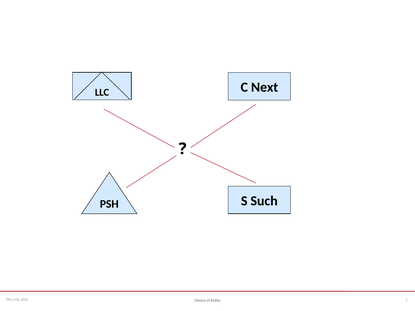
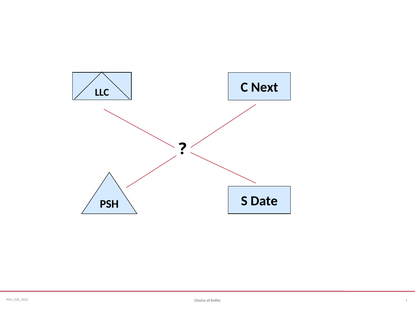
Such: Such -> Date (264, 201)
